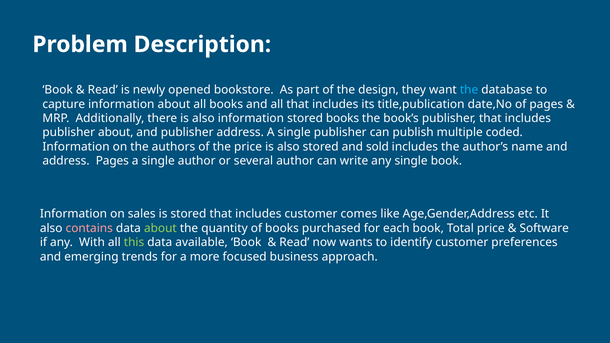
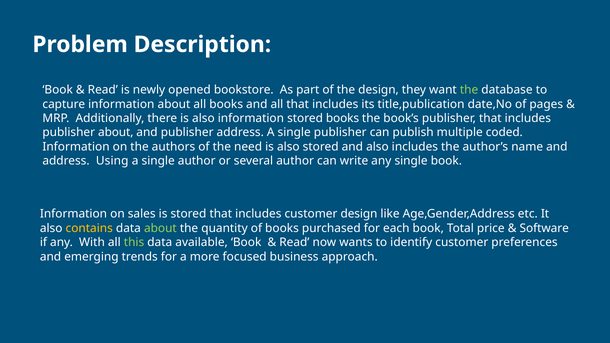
the colour: light blue -> light green (469, 90)
the price: price -> need (248, 147)
and sold: sold -> also (377, 147)
address Pages: Pages -> Using (112, 161)
customer comes: comes -> design (359, 214)
contains colour: pink -> yellow (89, 228)
